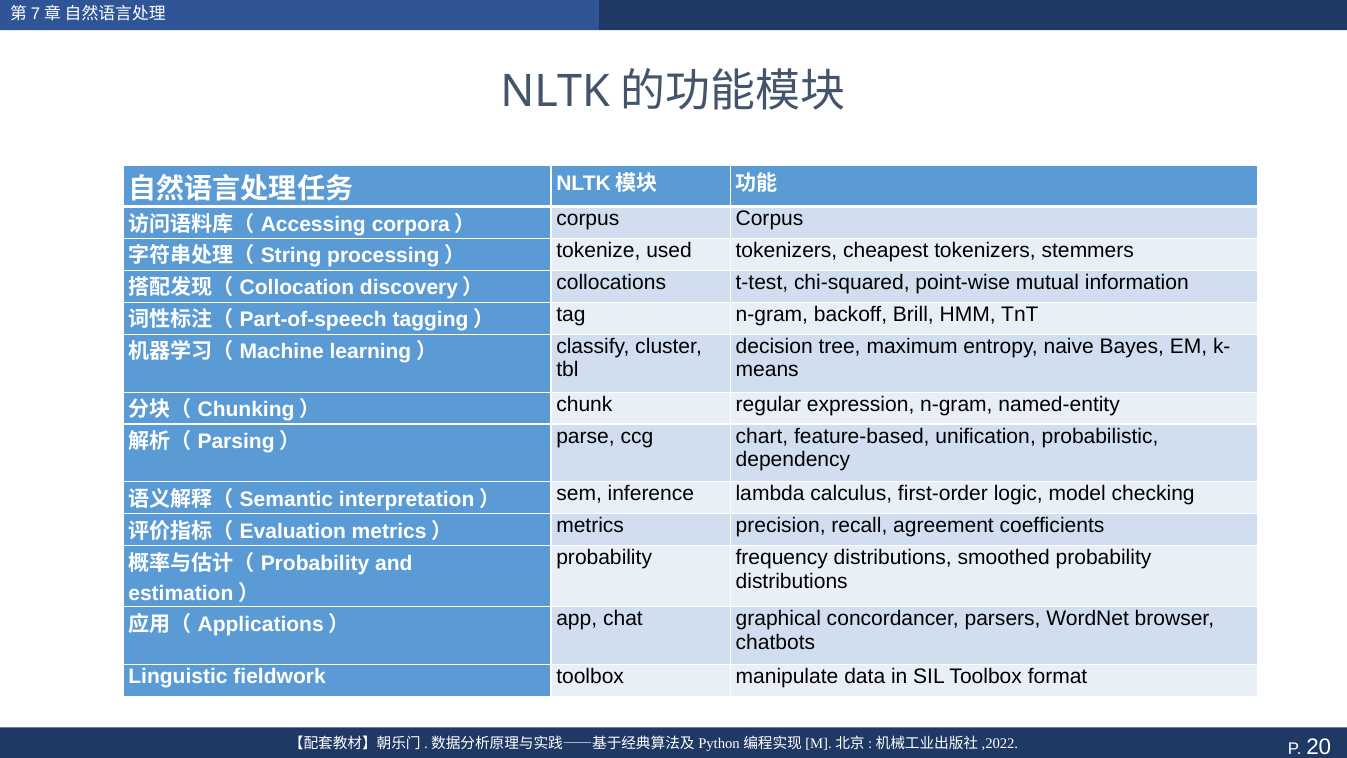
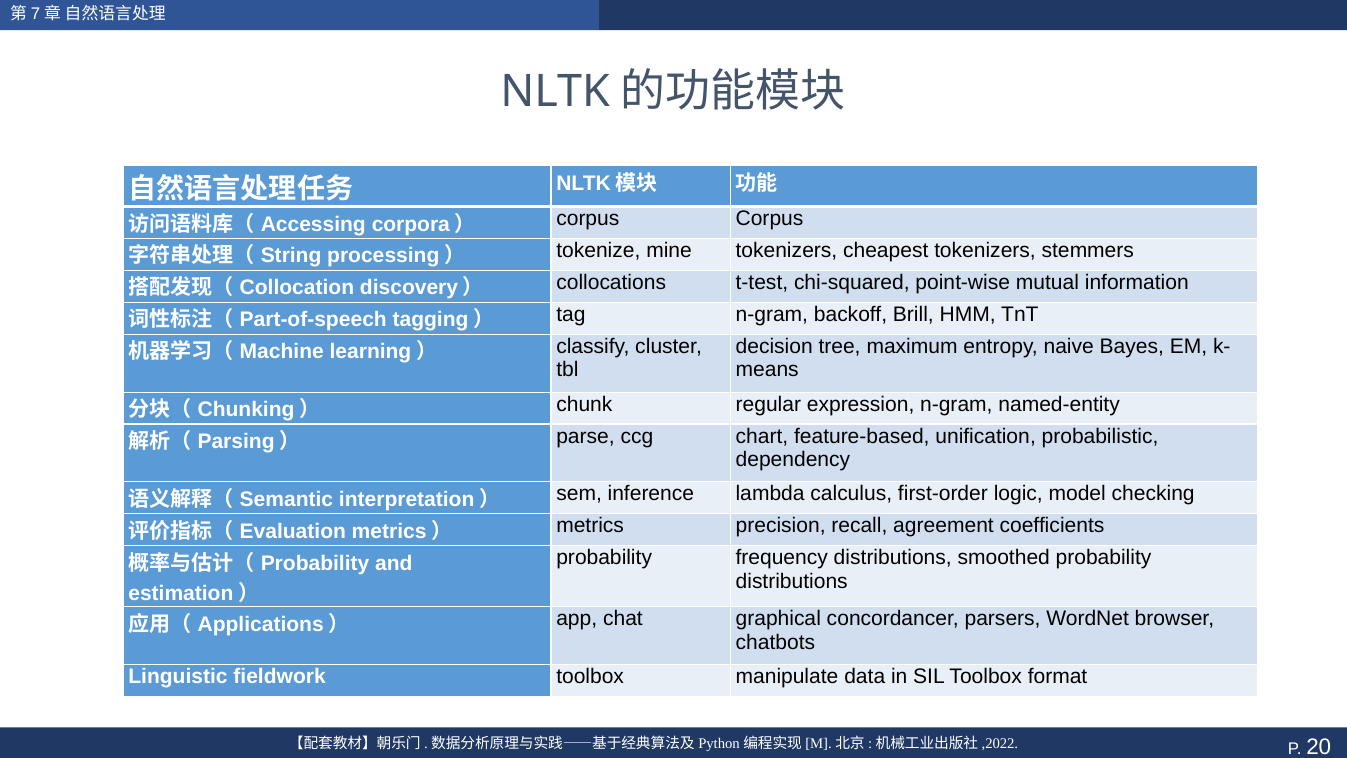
used: used -> mine (669, 251)
